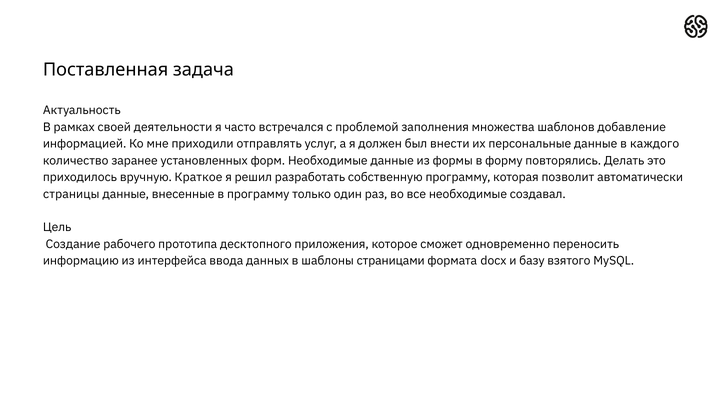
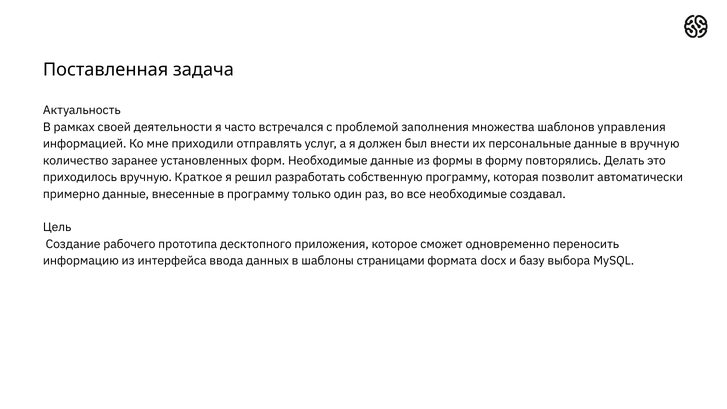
добавление: добавление -> управления (632, 127)
в каждого: каждого -> вручную (655, 144)
страницы: страницы -> примерно (71, 194)
взятого: взятого -> выбора (569, 261)
